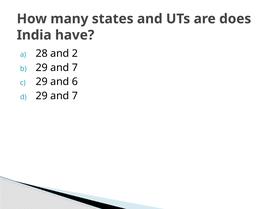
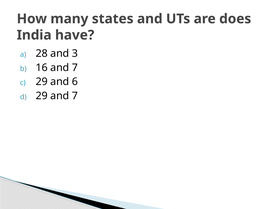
2: 2 -> 3 (75, 54)
29: 29 -> 16 (42, 68)
